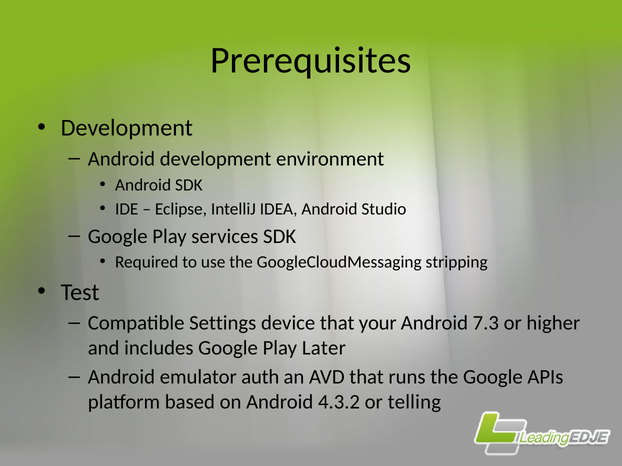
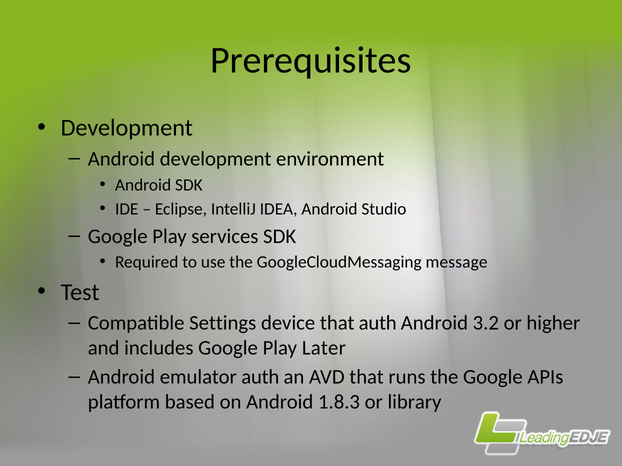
stripping: stripping -> message (457, 262)
that your: your -> auth (378, 323)
7.3: 7.3 -> 3.2 (486, 323)
4.3.2: 4.3.2 -> 1.8.3 (339, 402)
telling: telling -> library (414, 402)
